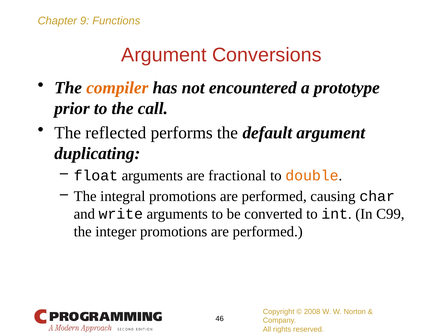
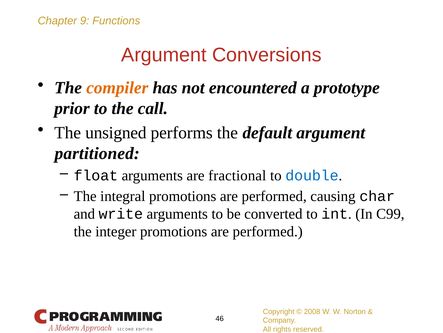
reflected: reflected -> unsigned (116, 132)
duplicating: duplicating -> partitioned (97, 153)
double colour: orange -> blue (312, 175)
